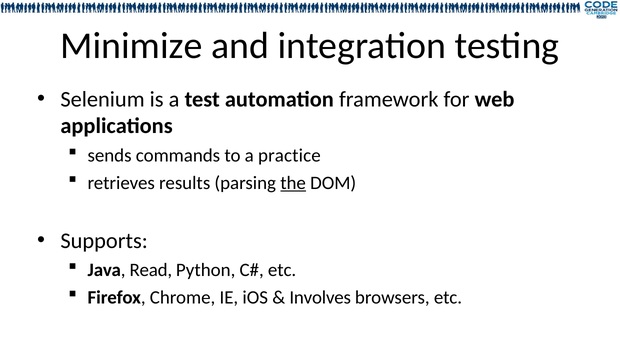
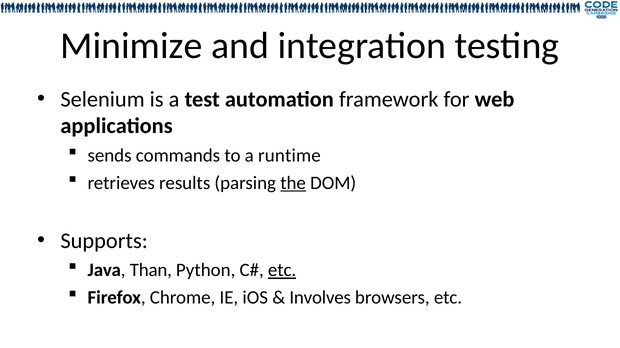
practice: practice -> runtime (289, 156)
Read: Read -> Than (151, 271)
etc underline: none -> present (282, 271)
